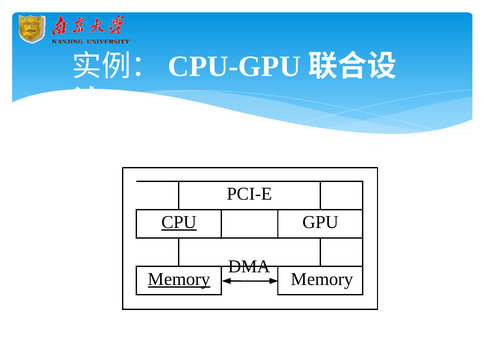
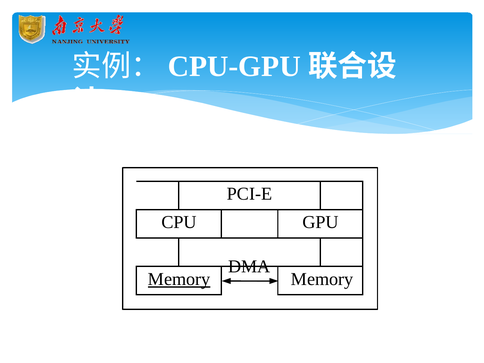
CPU underline: present -> none (179, 222)
